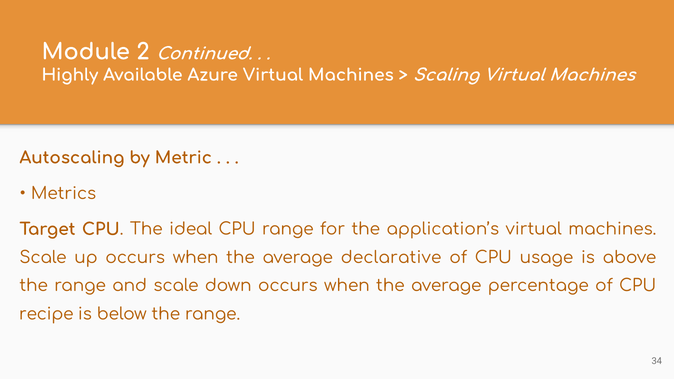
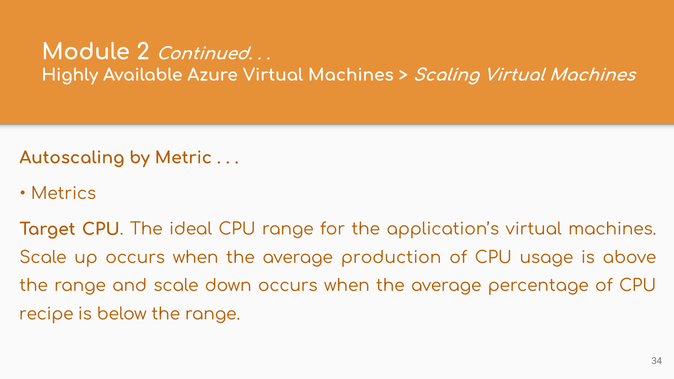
declarative: declarative -> production (391, 258)
